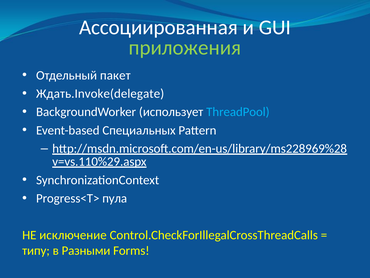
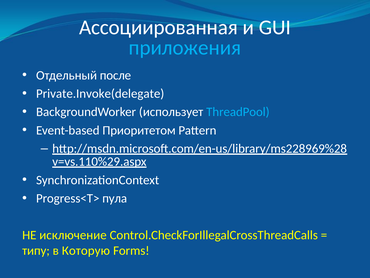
приложения colour: light green -> light blue (185, 48)
пакет: пакет -> после (115, 75)
Ждать.Invoke(delegate: Ждать.Invoke(delegate -> Private.Invoke(delegate (100, 94)
Специальных: Специальных -> Приоритетом (139, 130)
Разными: Разными -> Которую (86, 250)
